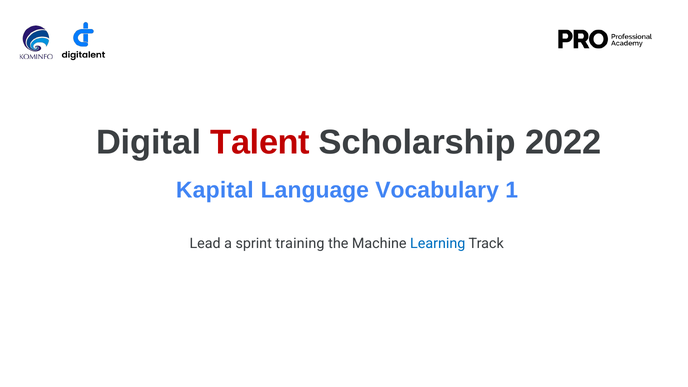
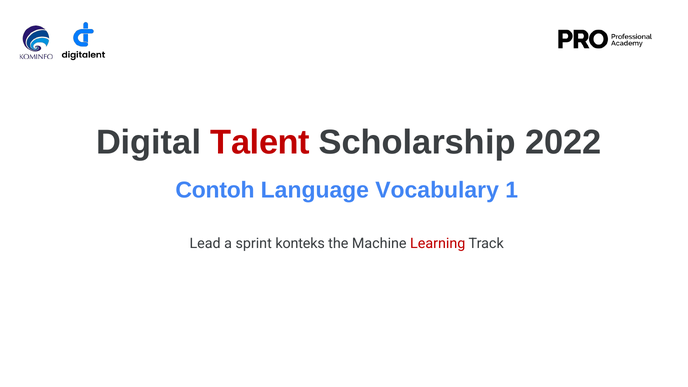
Kapital: Kapital -> Contoh (215, 190)
training: training -> konteks (300, 244)
Learning colour: blue -> red (438, 244)
